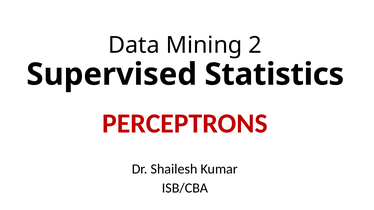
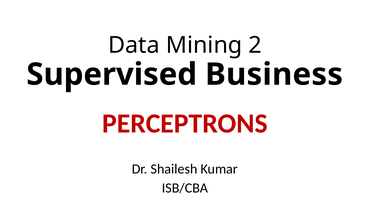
Statistics: Statistics -> Business (274, 75)
